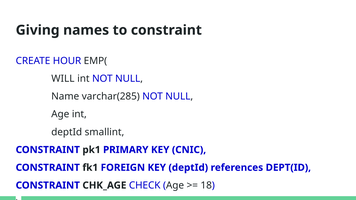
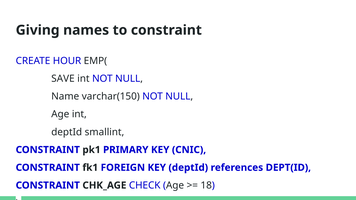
WILL: WILL -> SAVE (63, 79)
varchar(285: varchar(285 -> varchar(150 (111, 97)
